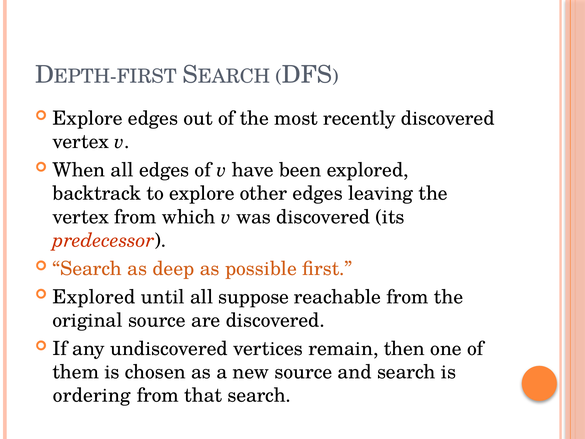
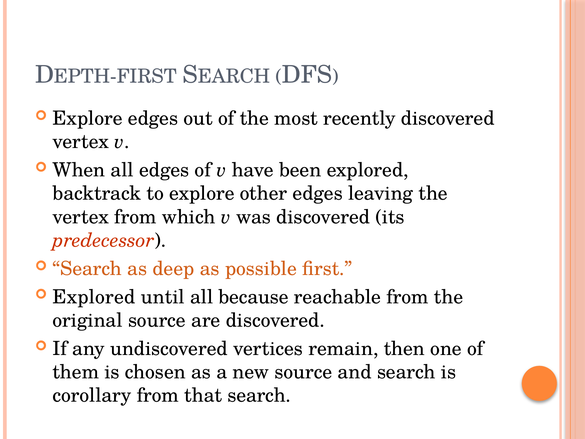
suppose: suppose -> because (254, 297)
ordering: ordering -> corollary (92, 395)
